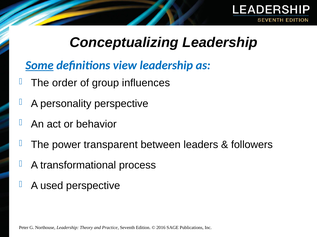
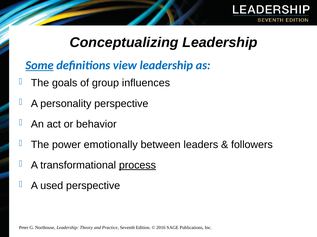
order: order -> goals (65, 83)
transparent: transparent -> emotionally (111, 145)
process underline: none -> present (137, 166)
